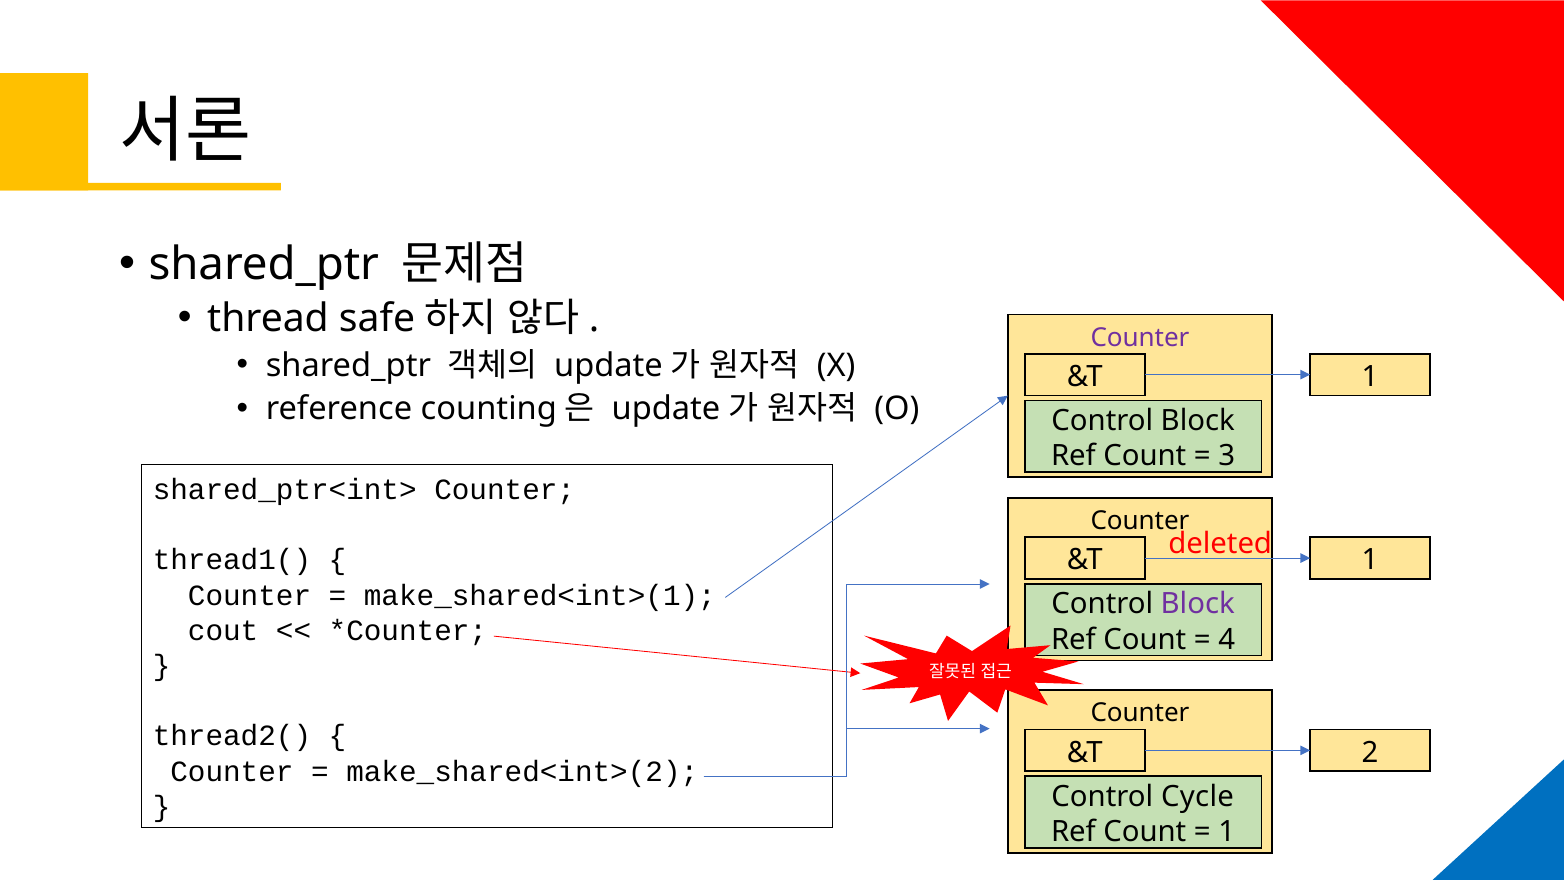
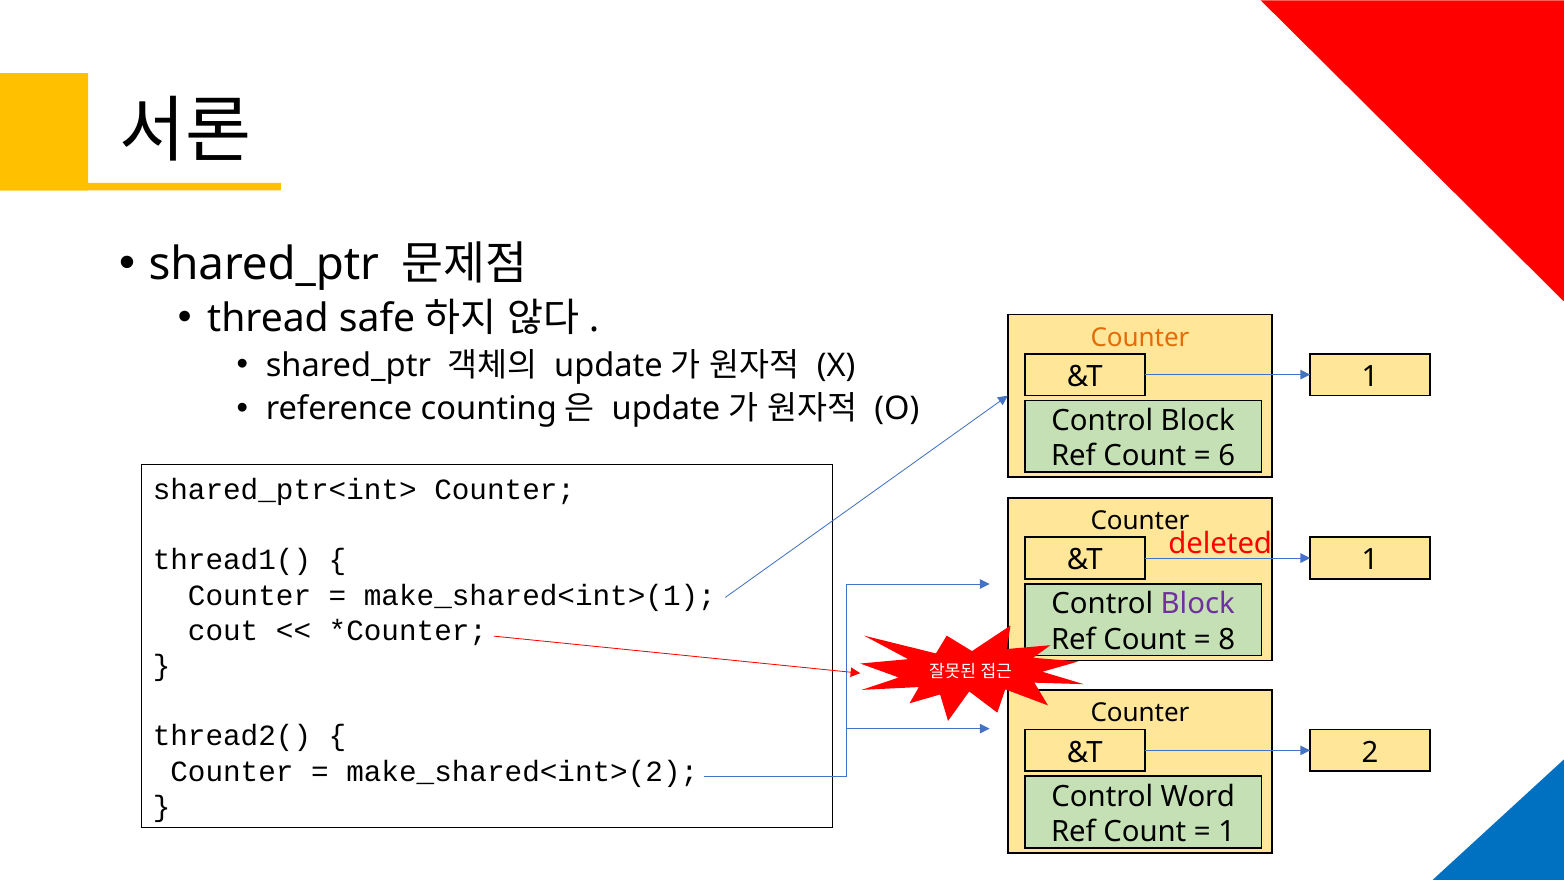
Counter colour: purple -> orange (1140, 337)
3: 3 -> 6 (1227, 456)
4: 4 -> 8 (1227, 639)
Cycle: Cycle -> Word (1198, 796)
